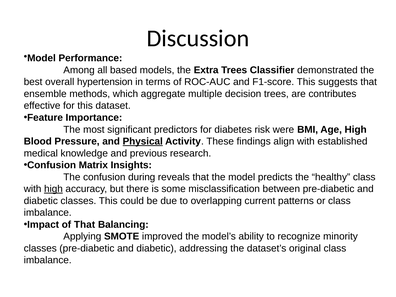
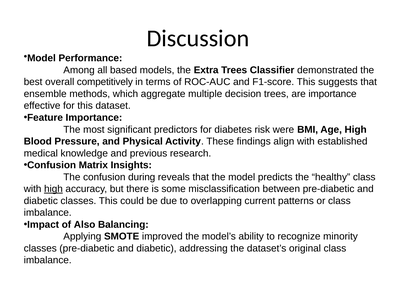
hypertension: hypertension -> competitively (105, 82)
are contributes: contributes -> importance (332, 94)
Physical underline: present -> none (143, 141)
of That: That -> Also (85, 225)
